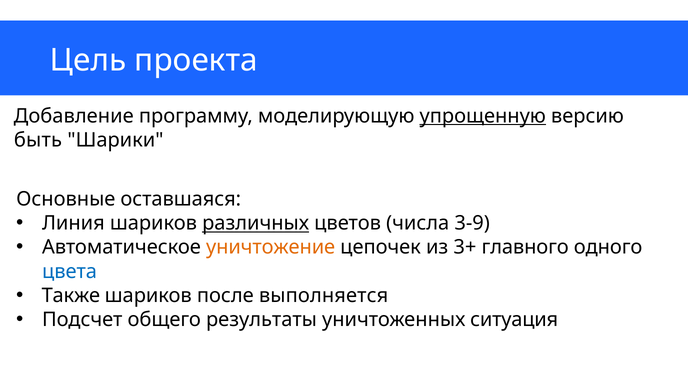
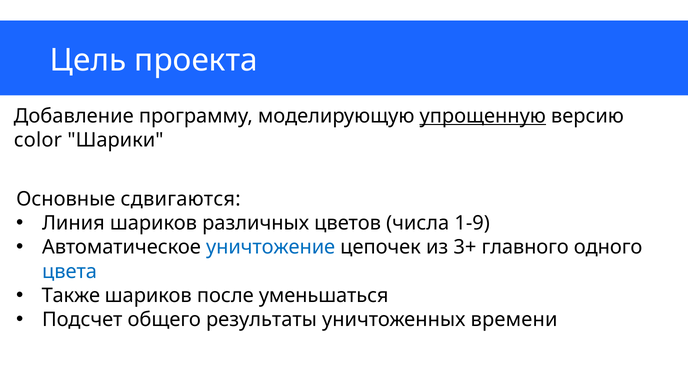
быть: быть -> color (38, 140)
оставшаяся: оставшаяся -> сдвигаются (181, 199)
различных underline: present -> none (256, 223)
3-9: 3-9 -> 1-9 (472, 223)
уничтожение colour: orange -> blue (271, 247)
выполняется: выполняется -> уменьшаться (324, 296)
ситуация: ситуация -> времени (514, 320)
